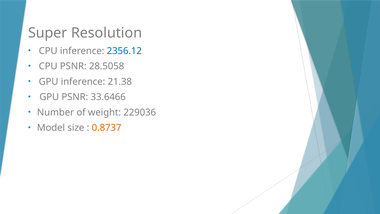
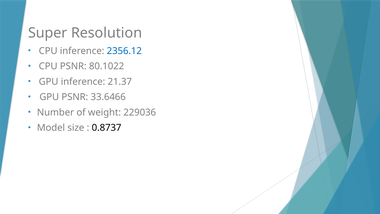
28.5058: 28.5058 -> 80.1022 (107, 66)
21.38: 21.38 -> 21.37 (120, 82)
0.8737 colour: orange -> black (107, 128)
